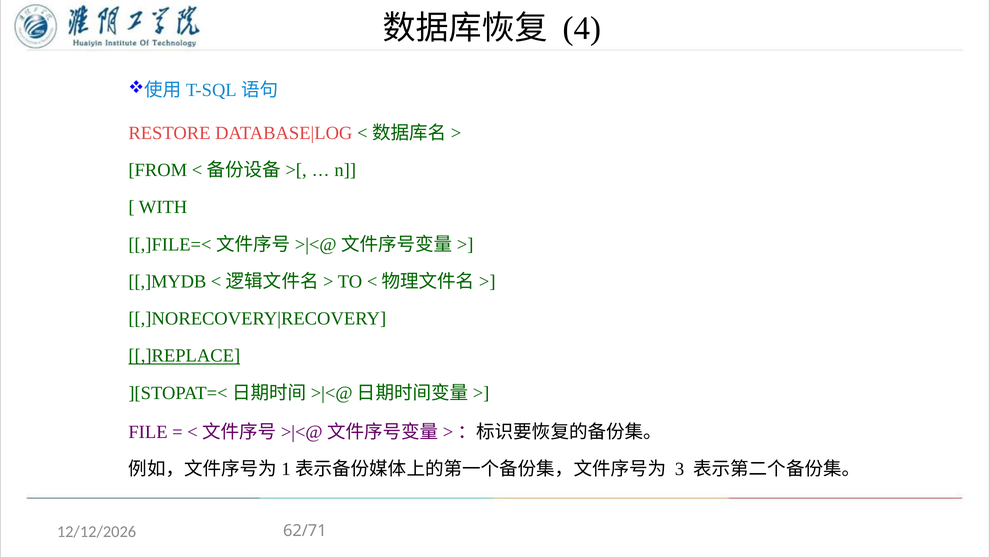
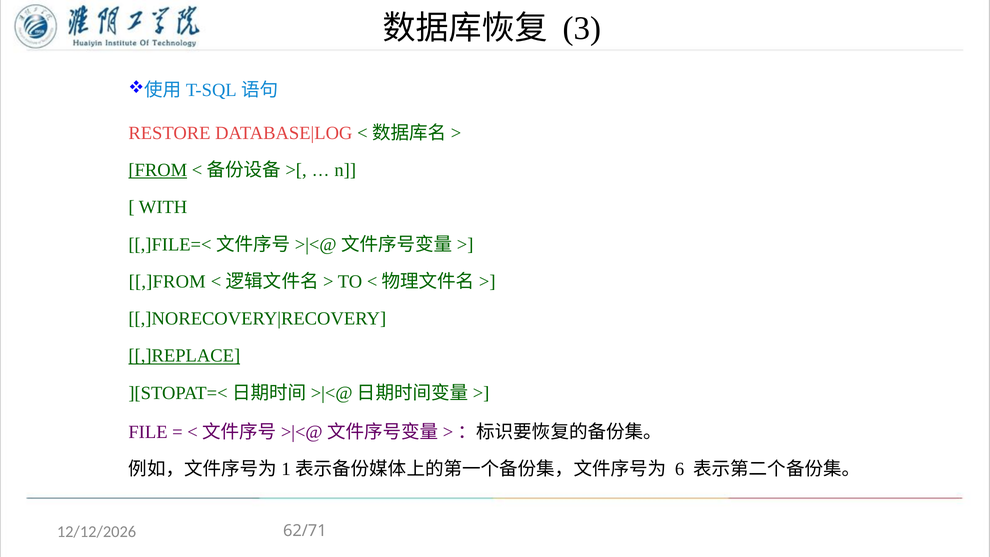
4: 4 -> 3 (582, 28)
FROM underline: none -> present (158, 170)
,]MYDB: ,]MYDB -> ,]FROM (167, 282)
3: 3 -> 6 (680, 469)
